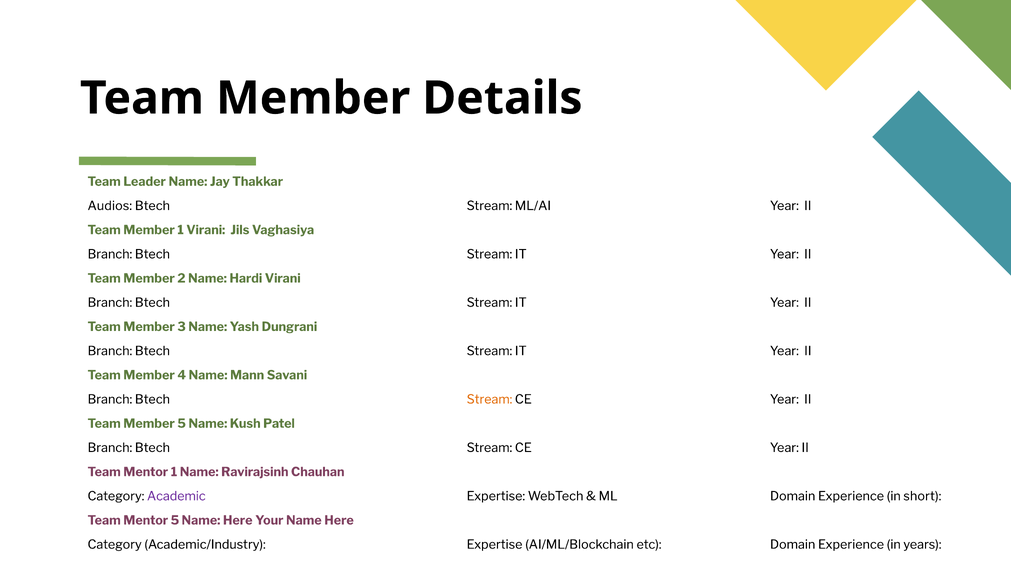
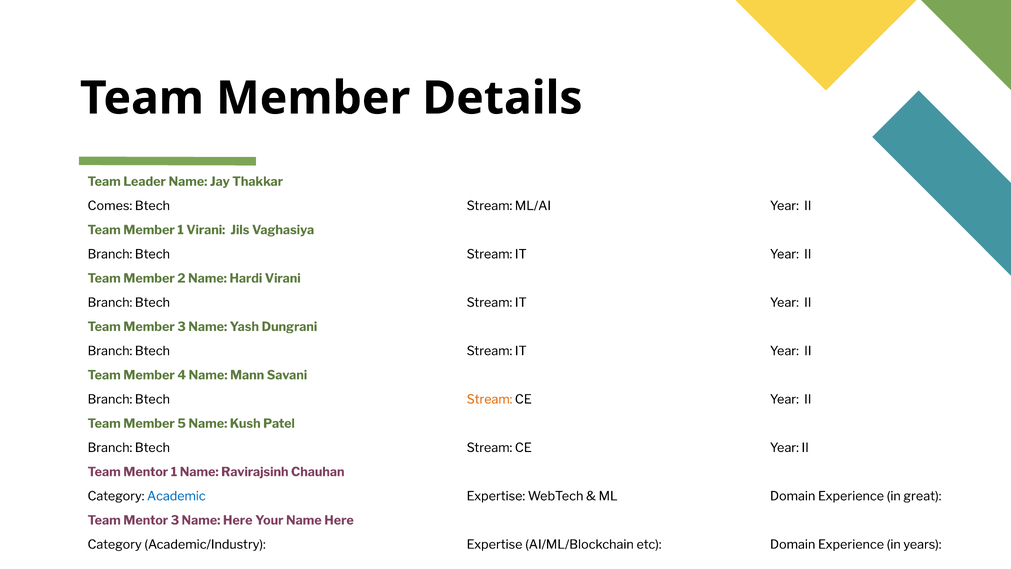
Audios: Audios -> Comes (110, 206)
Academic colour: purple -> blue (176, 496)
short: short -> great (922, 496)
Mentor 5: 5 -> 3 (175, 520)
